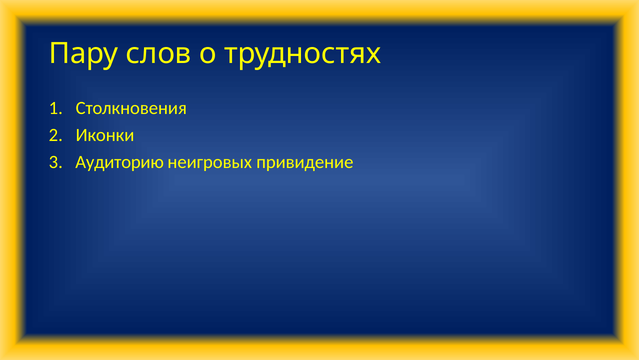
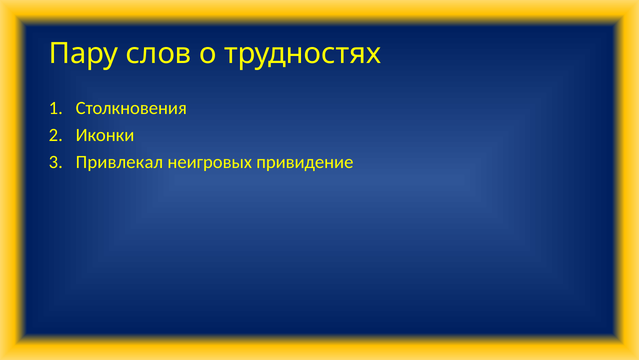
Аудиторию: Аудиторию -> Привлекал (119, 162)
